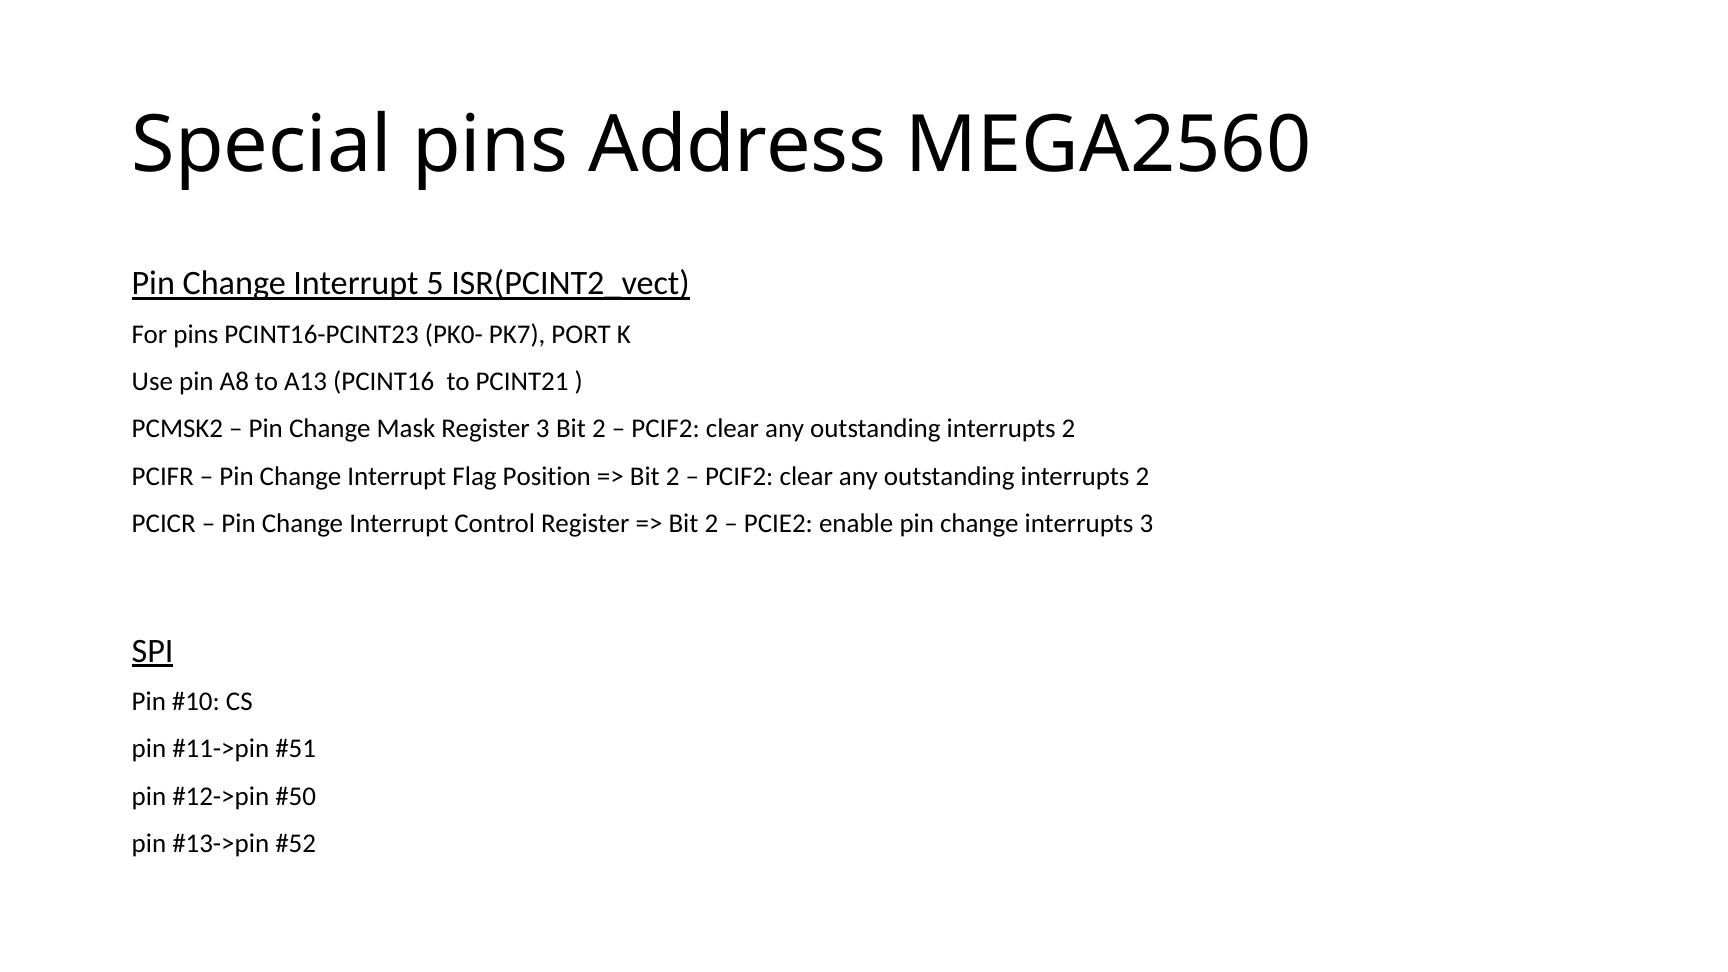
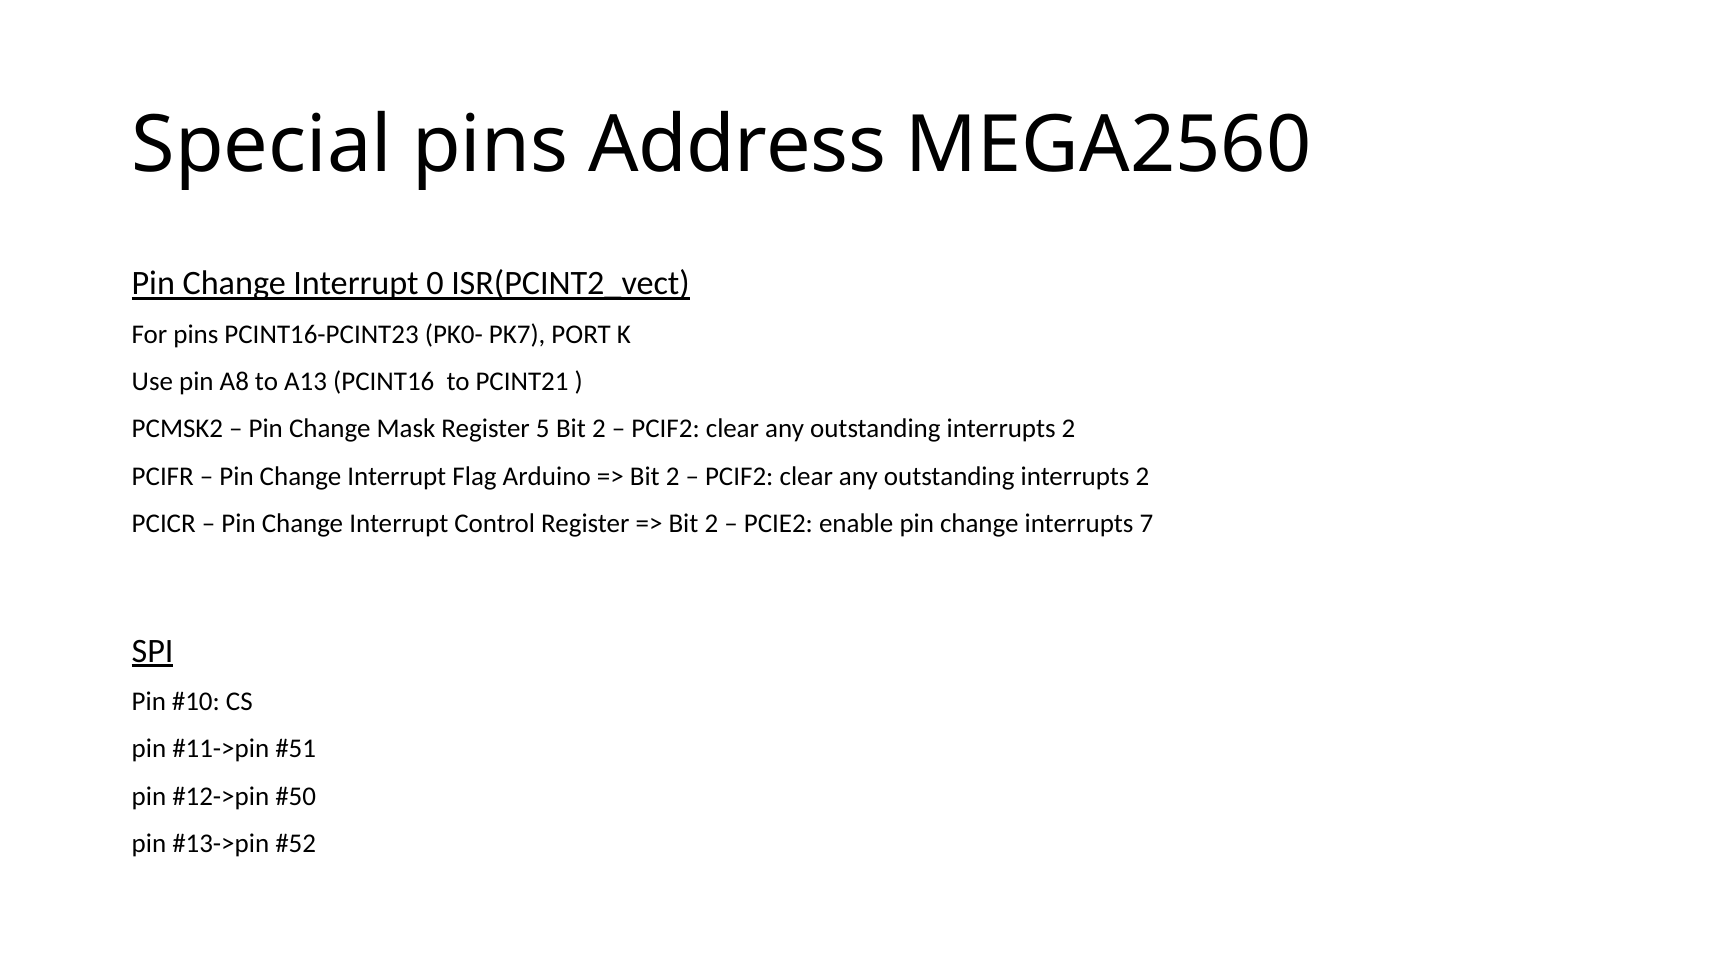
5: 5 -> 0 (435, 283)
Register 3: 3 -> 5 (543, 429)
Position: Position -> Arduino (547, 476)
interrupts 3: 3 -> 7 (1146, 523)
